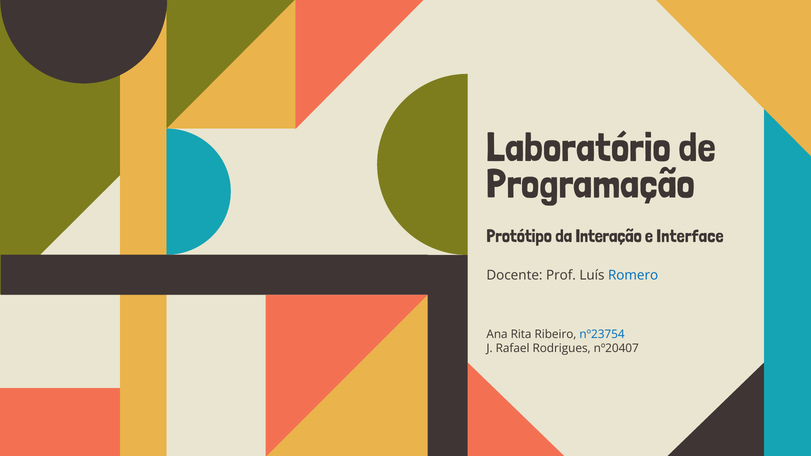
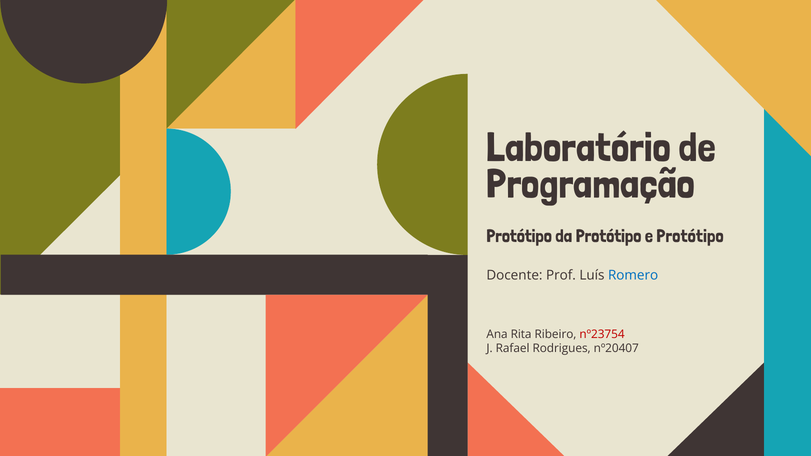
da Interação: Interação -> Protótipo (609, 236)
e Interface: Interface -> Protótipo (690, 236)
nº23754 colour: blue -> red (602, 334)
